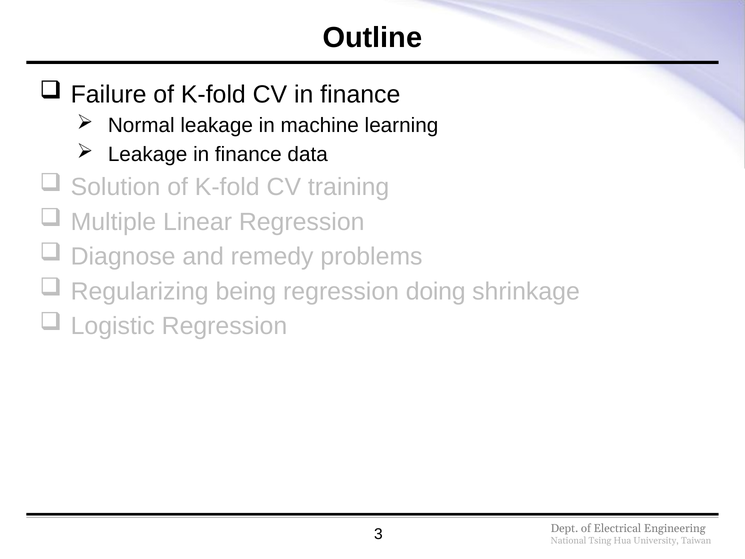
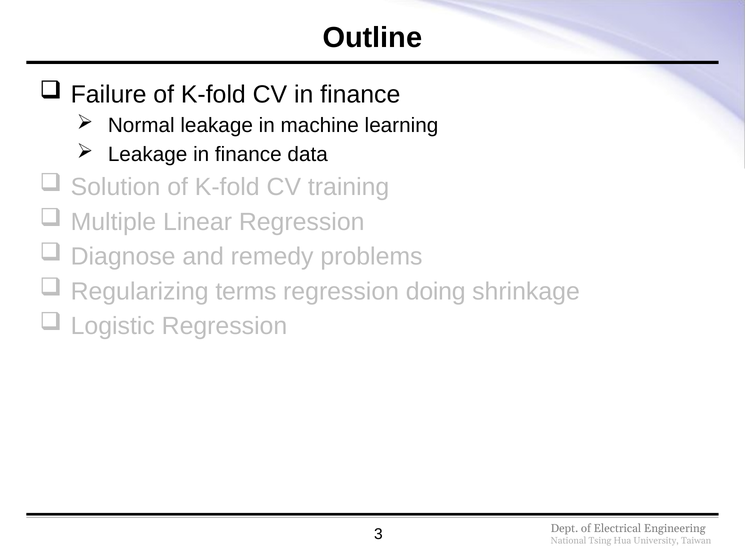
being: being -> terms (246, 291)
